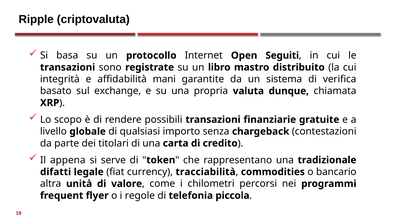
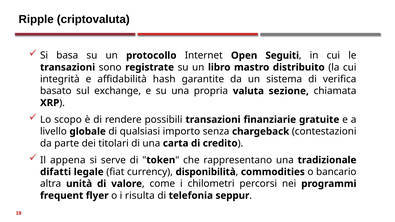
mani: mani -> hash (164, 79)
dunque: dunque -> sezione (289, 91)
tracciabilità: tracciabilità -> disponibilità (206, 172)
regole: regole -> risulta (140, 196)
piccola: piccola -> seppur (232, 196)
